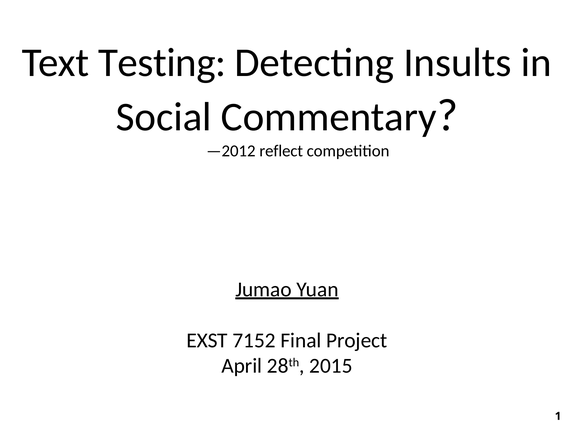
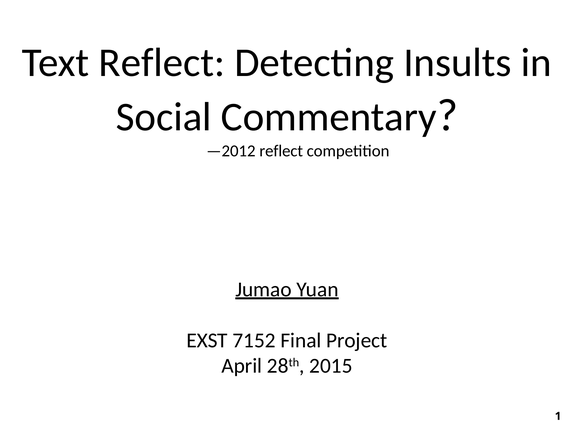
Text Testing: Testing -> Reflect (162, 63)
